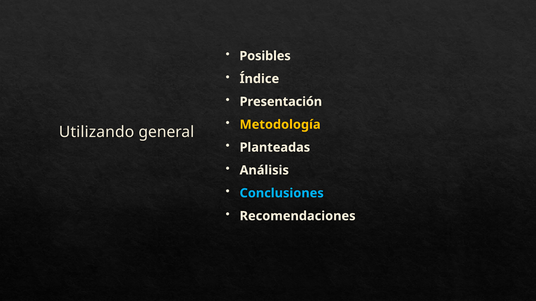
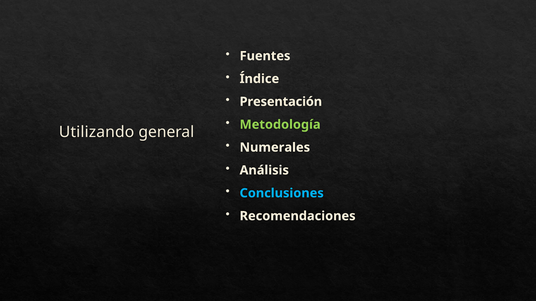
Posibles: Posibles -> Fuentes (265, 56)
Metodología colour: yellow -> light green (280, 125)
Planteadas: Planteadas -> Numerales (275, 148)
